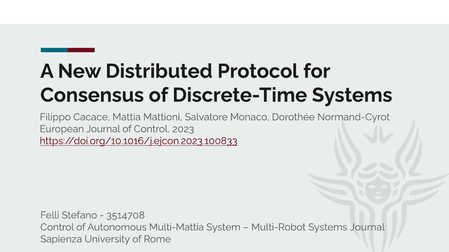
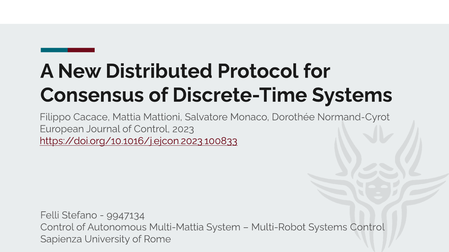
3514708: 3514708 -> 9947134 (126, 216)
Systems Journal: Journal -> Control (367, 228)
